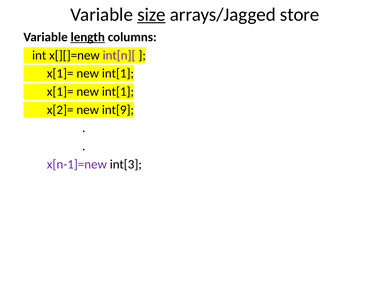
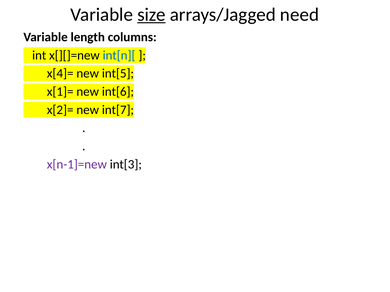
store: store -> need (300, 15)
length underline: present -> none (88, 37)
int[n][ colour: purple -> blue (119, 55)
x[1]=: x[1]= -> x[4]= (60, 74)
int[1: int[1 -> int[5 (118, 74)
int[1: int[1 -> int[6 (118, 92)
int[9: int[9 -> int[7 (118, 110)
